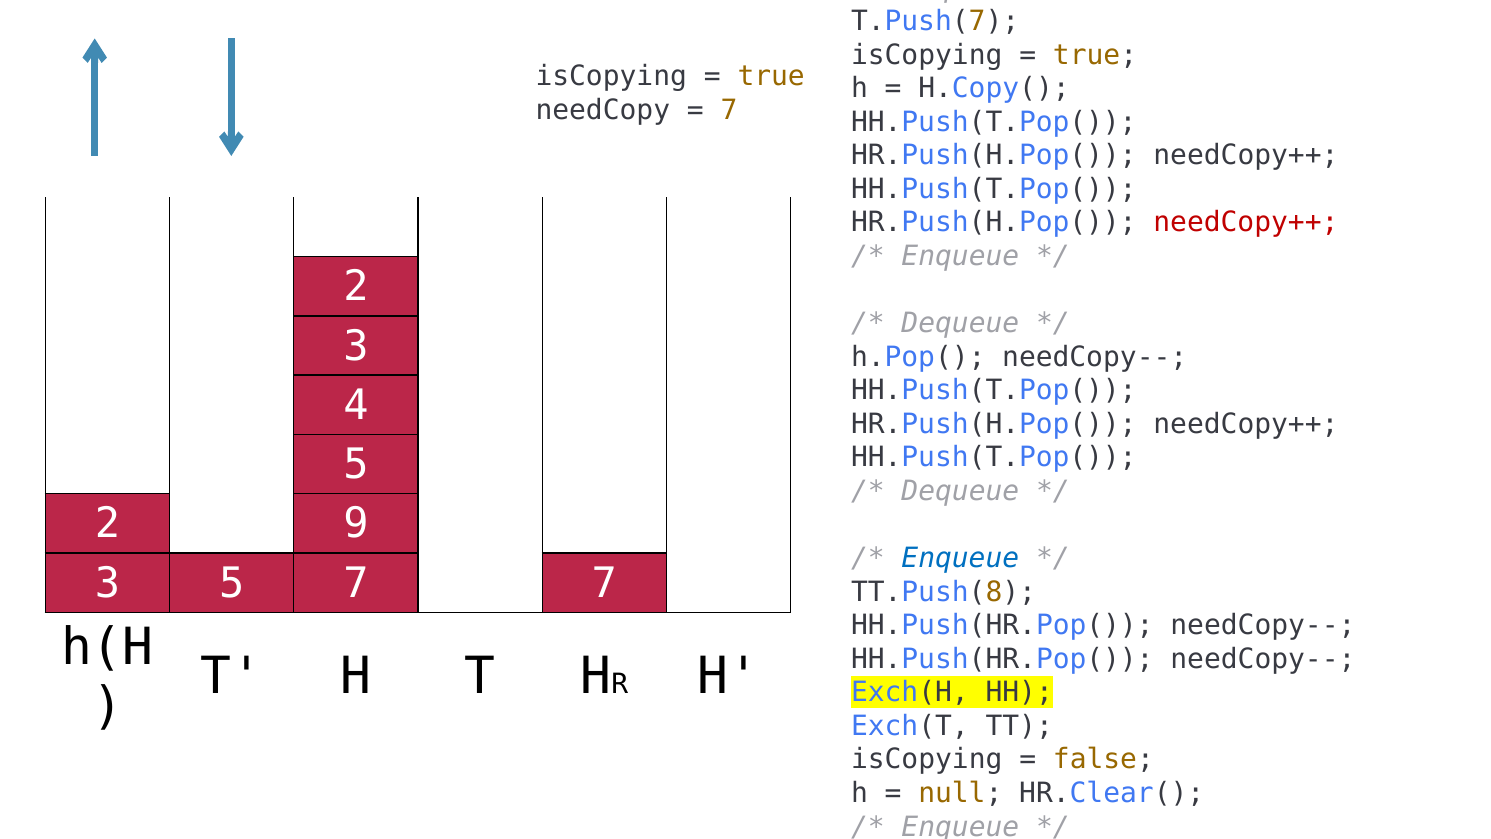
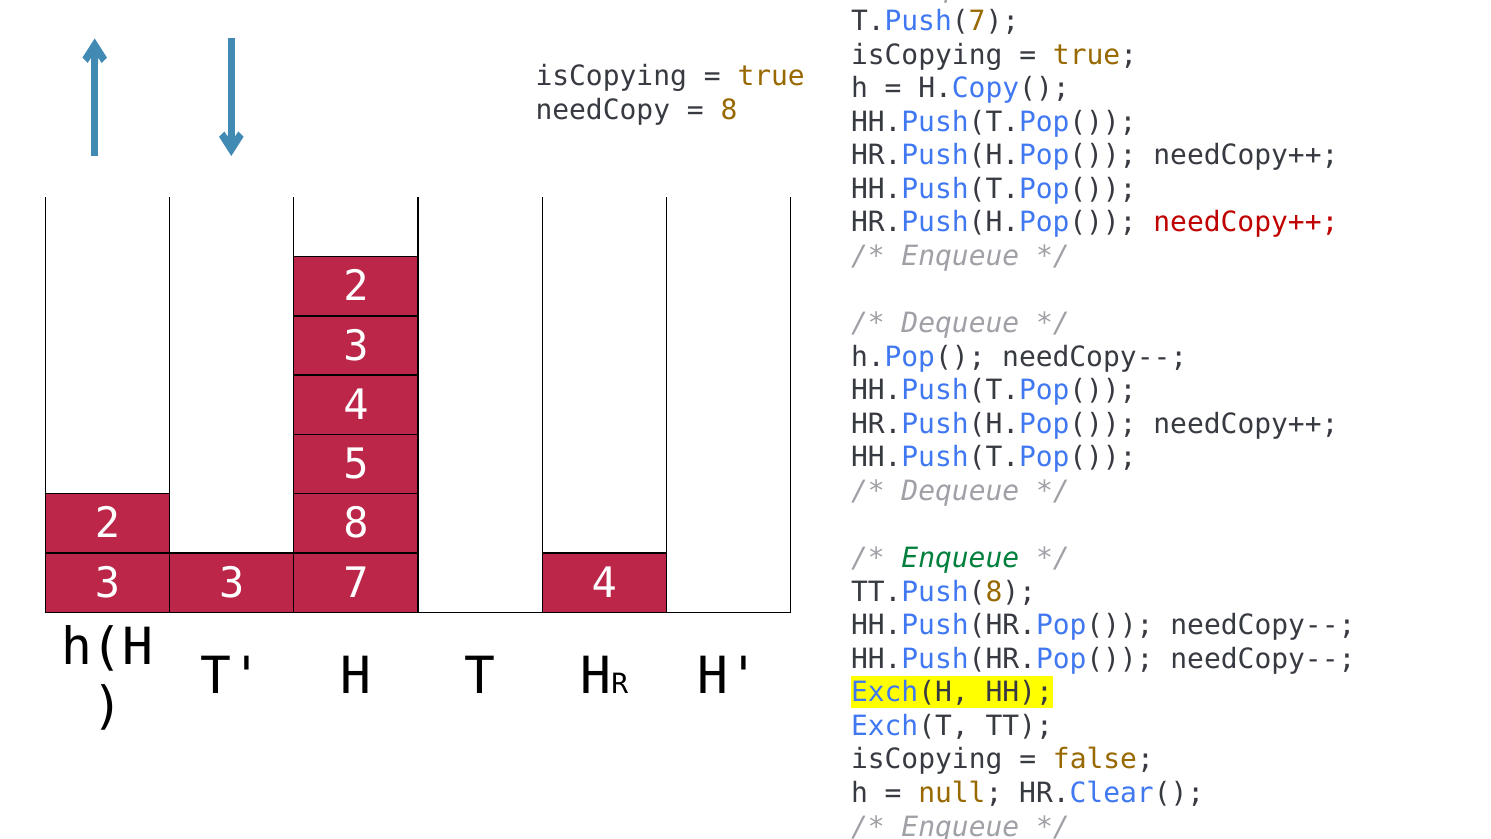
7: 7 -> 8 (729, 110)
2 9: 9 -> 8 (356, 524)
Enqueue colour: blue -> green (960, 558)
3 5: 5 -> 3 (232, 583)
7 7: 7 -> 4 (604, 583)
